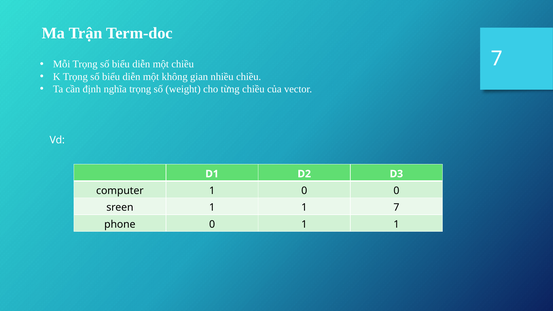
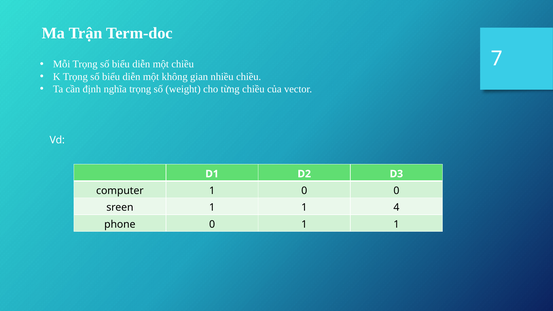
1 7: 7 -> 4 (396, 208)
